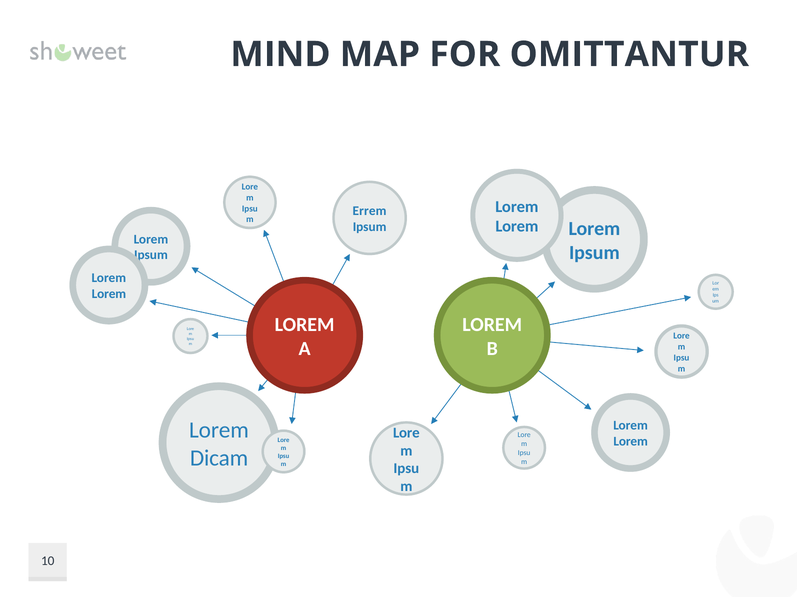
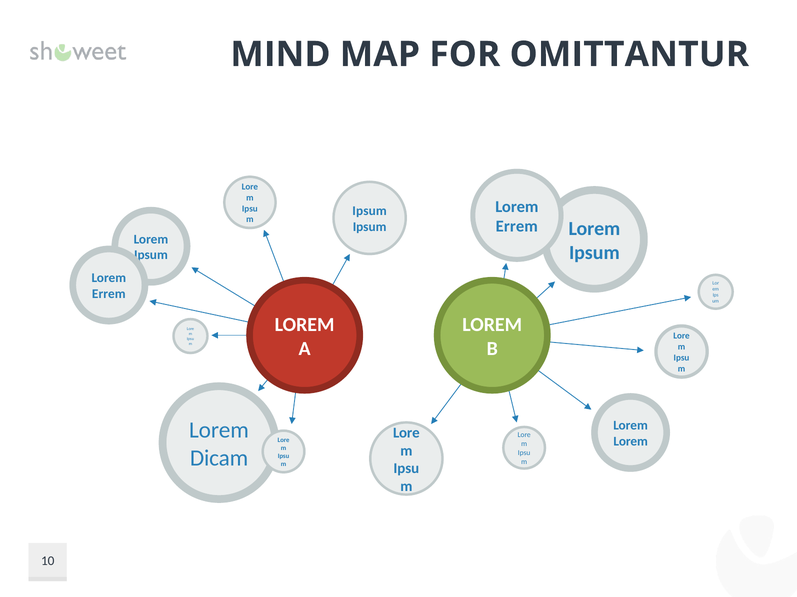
Errem: Errem -> Ipsum (370, 211)
Lorem: Lorem -> Errem (517, 227)
Lorem: Lorem -> Errem (109, 294)
